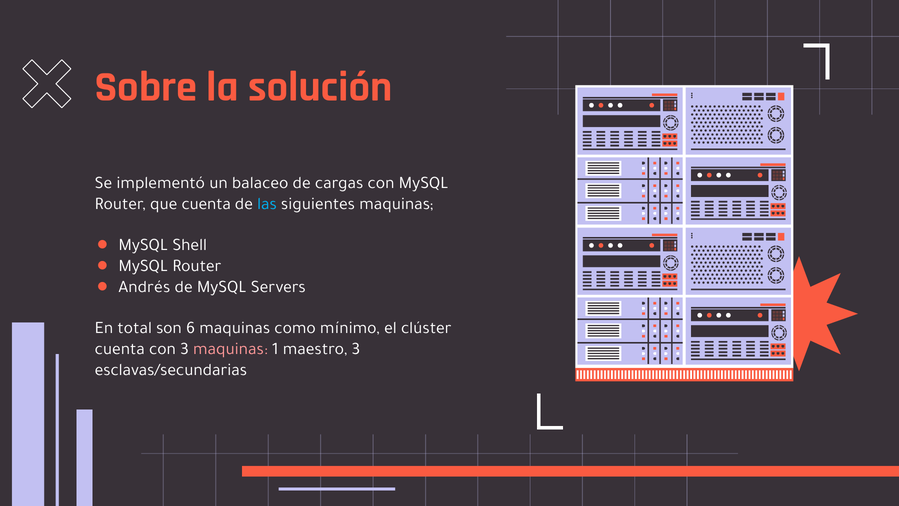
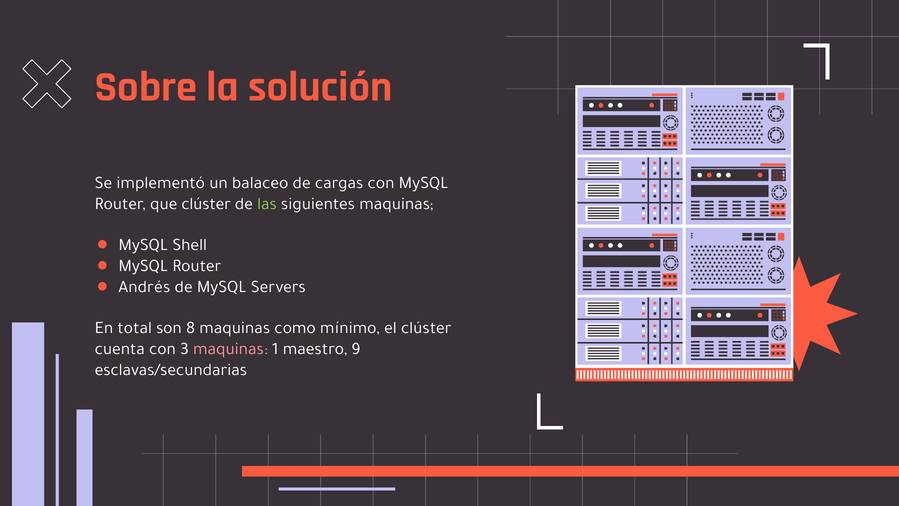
que cuenta: cuenta -> clúster (206, 203)
las colour: light blue -> light green (267, 203)
6: 6 -> 8 (191, 327)
maestro 3: 3 -> 9 (356, 348)
